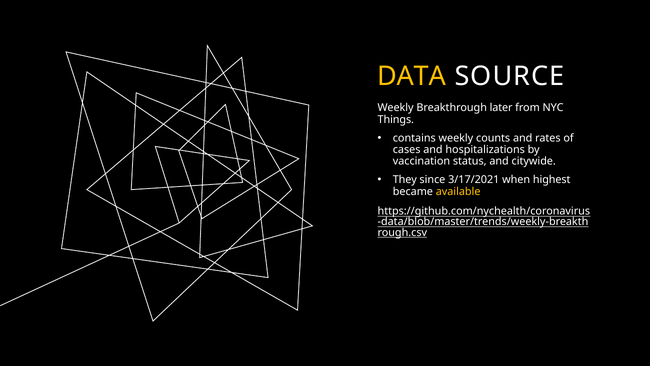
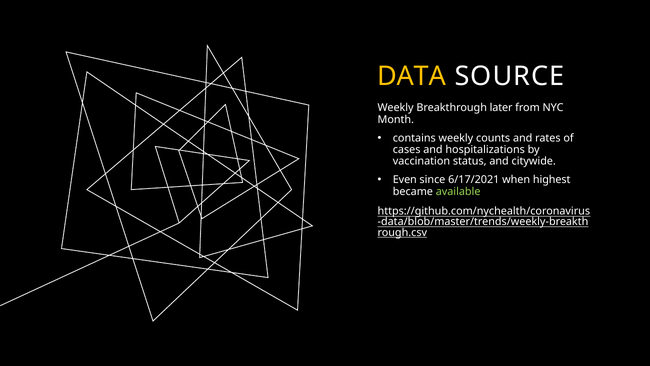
Things: Things -> Month (396, 119)
They: They -> Even (405, 180)
3/17/2021: 3/17/2021 -> 6/17/2021 (474, 180)
available colour: yellow -> light green (458, 191)
